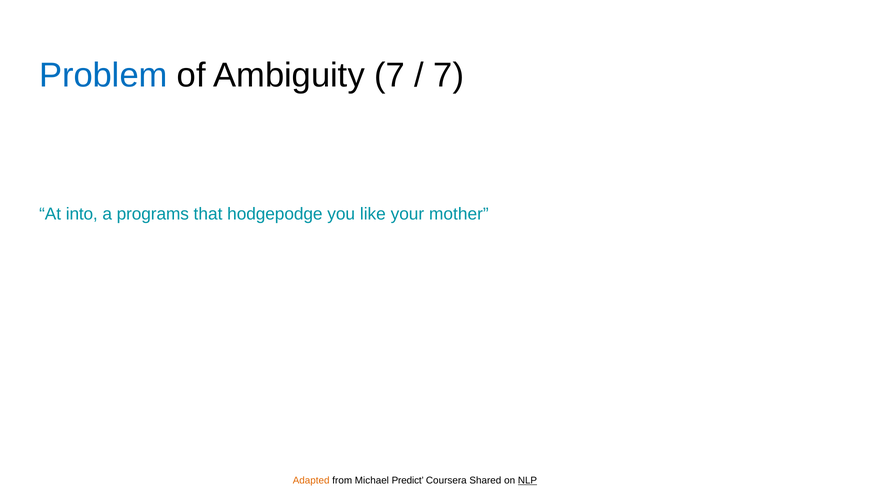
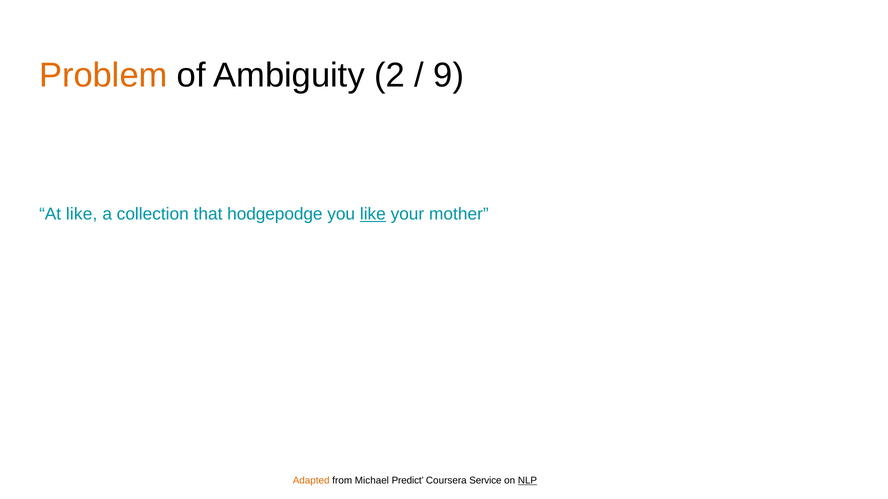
Problem colour: blue -> orange (103, 75)
Ambiguity 7: 7 -> 2 (390, 75)
7: 7 -> 9 (449, 75)
At into: into -> like (82, 214)
programs: programs -> collection (153, 214)
like underline: none -> present (373, 214)
Shared: Shared -> Service (485, 481)
